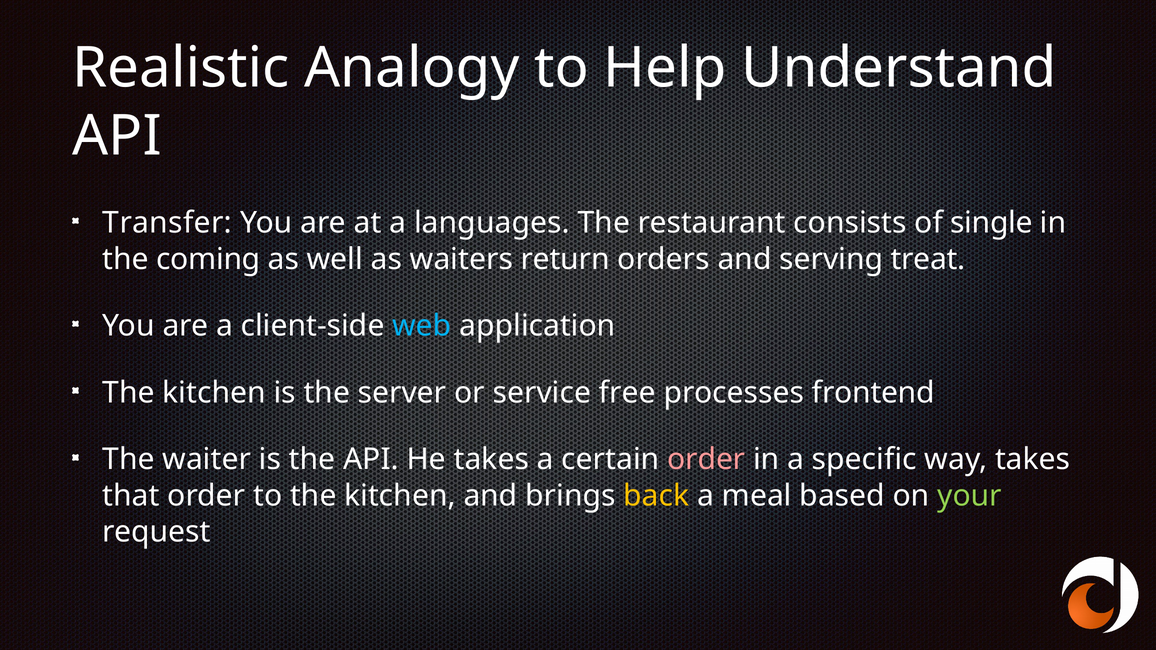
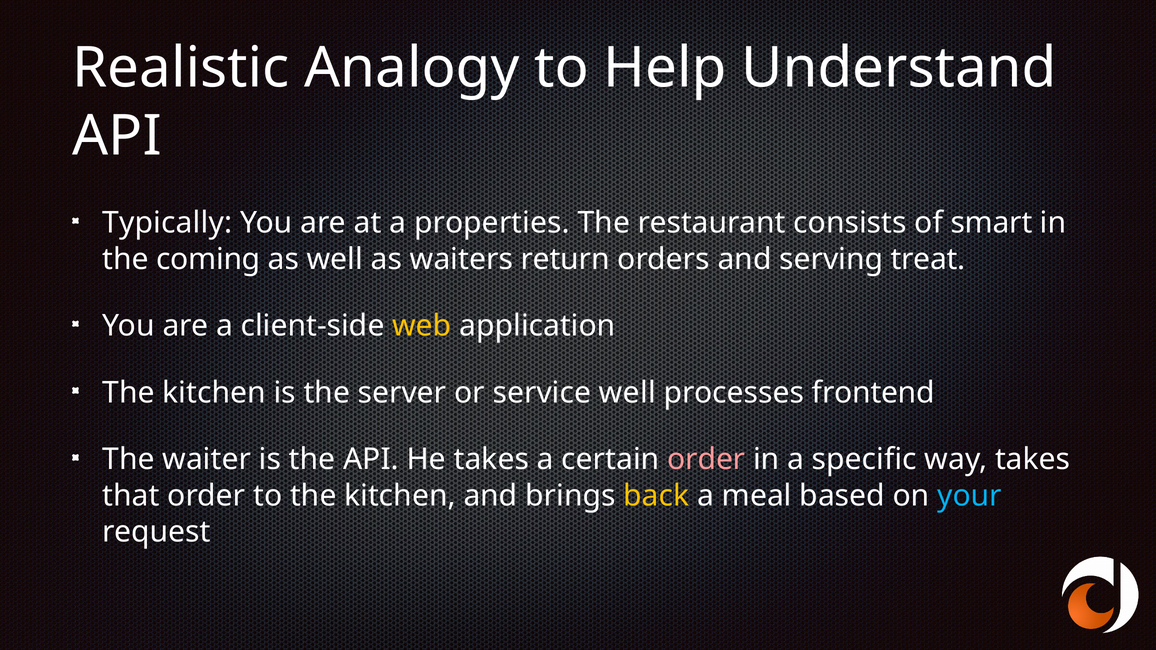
Transfer: Transfer -> Typically (167, 223)
languages: languages -> properties (492, 223)
single: single -> smart (992, 223)
web colour: light blue -> yellow (422, 326)
service free: free -> well (627, 393)
your colour: light green -> light blue (970, 496)
